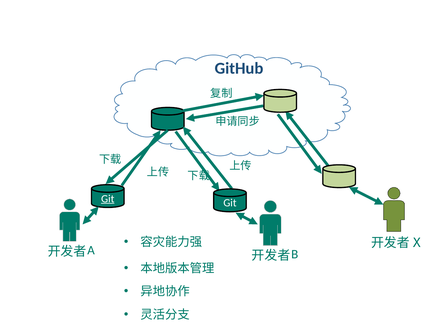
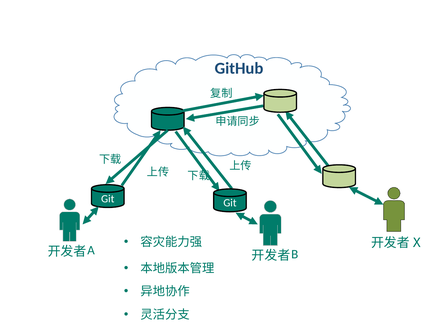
Git underline: present -> none (108, 199)
